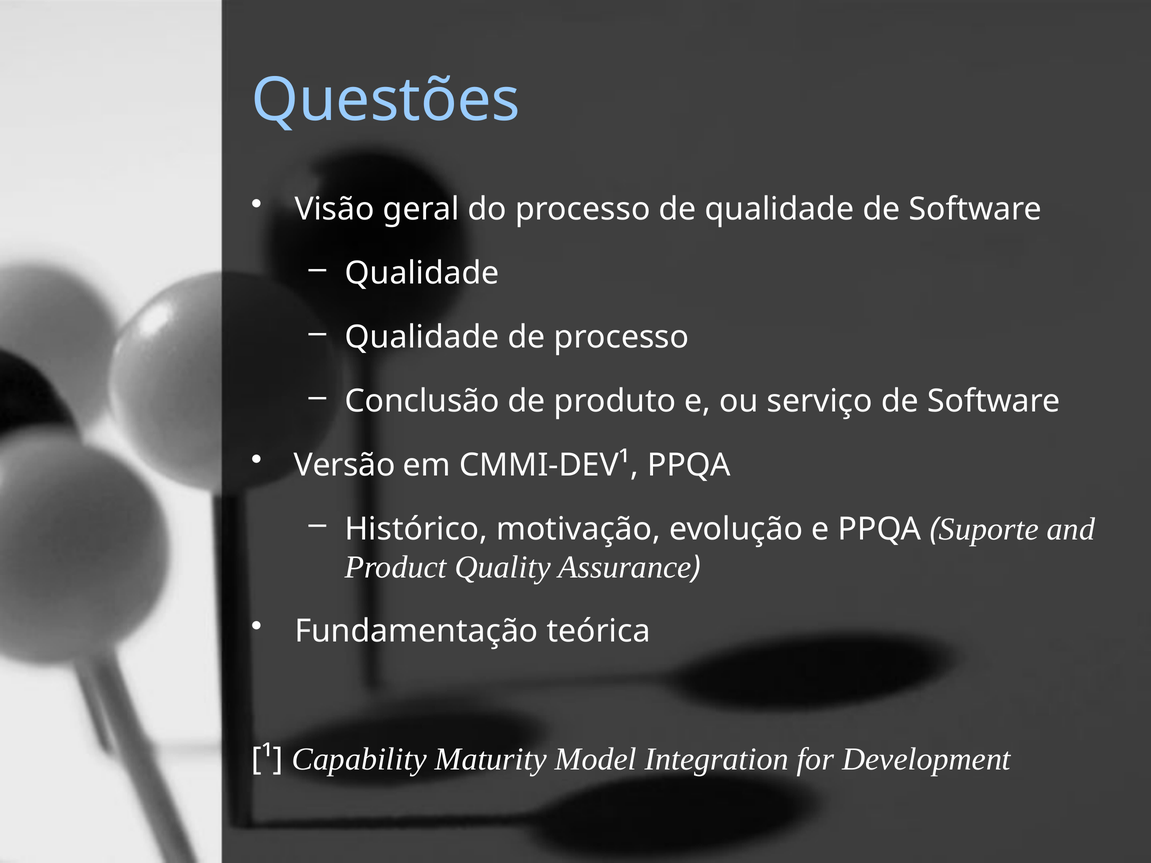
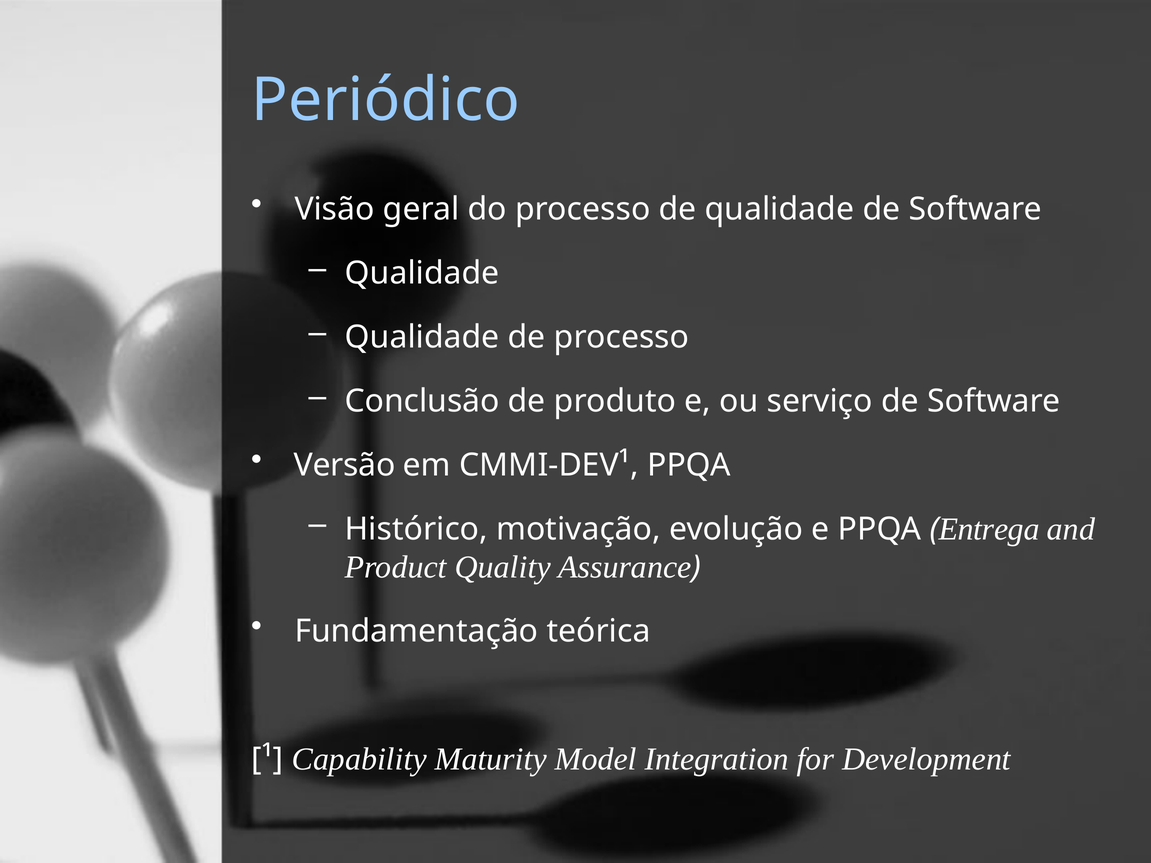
Questões: Questões -> Periódico (386, 100)
Suporte: Suporte -> Entrega (989, 529)
